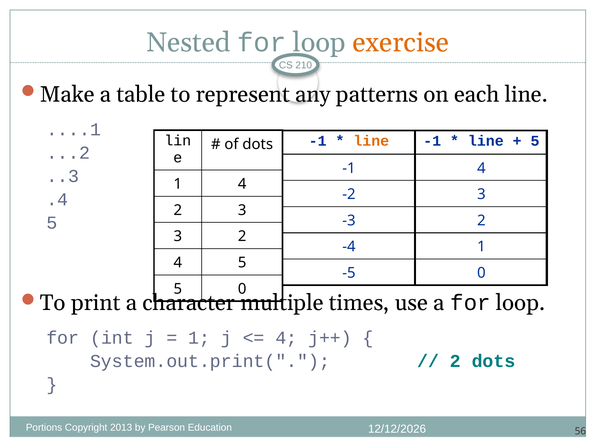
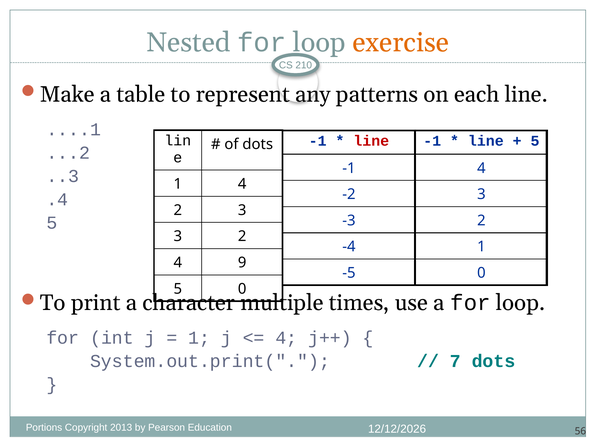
line colour: orange -> red (371, 141)
4 5: 5 -> 9 (242, 263)
2: 2 -> 7 (455, 361)
